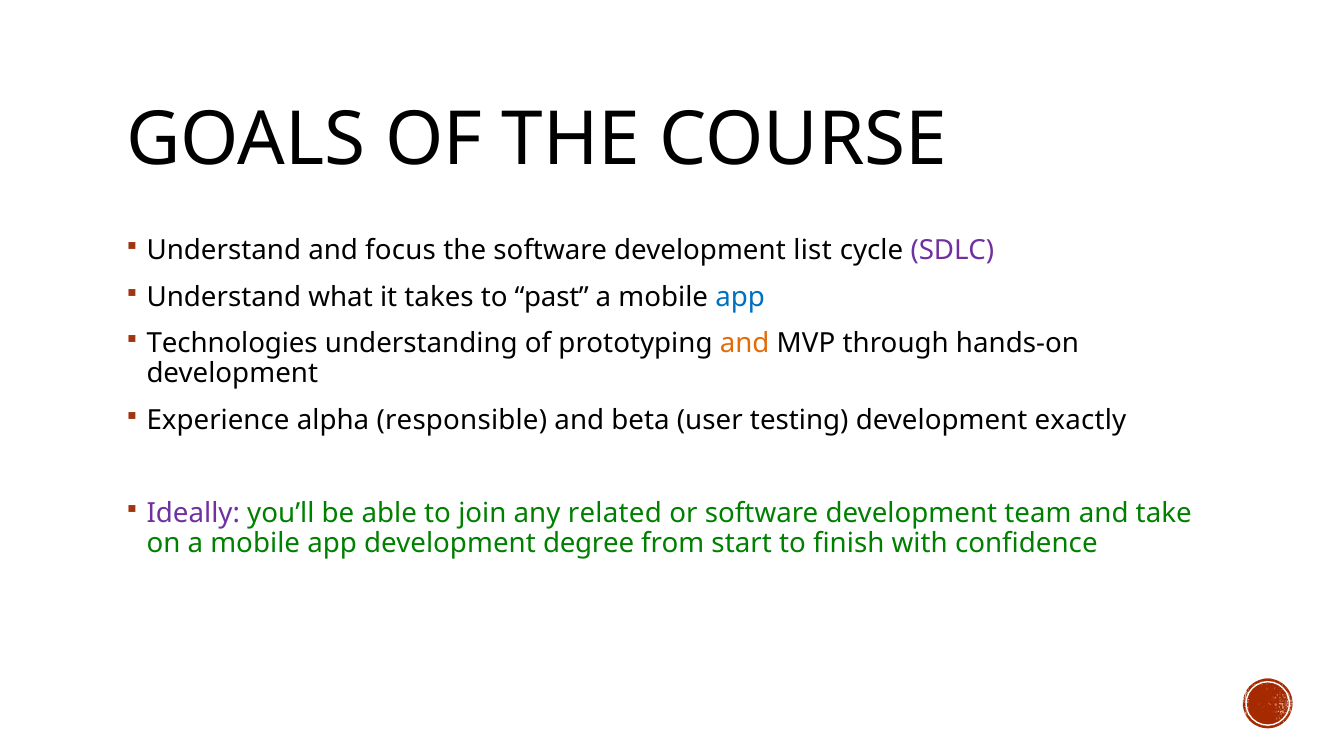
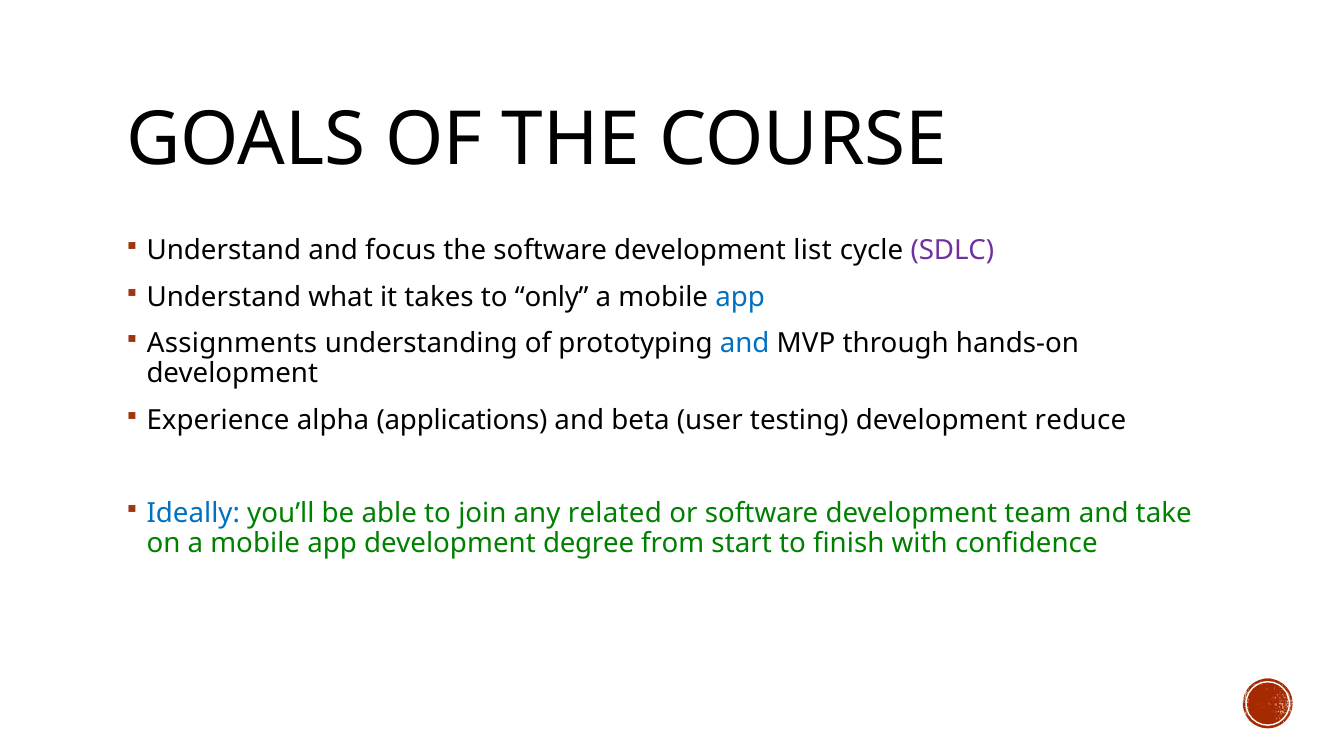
past: past -> only (552, 298)
Technologies: Technologies -> Assignments (232, 344)
and colour: orange -> blue (745, 344)
responsible: responsible -> applications (462, 420)
exactly: exactly -> reduce (1080, 420)
Ideally colour: purple -> blue (193, 513)
